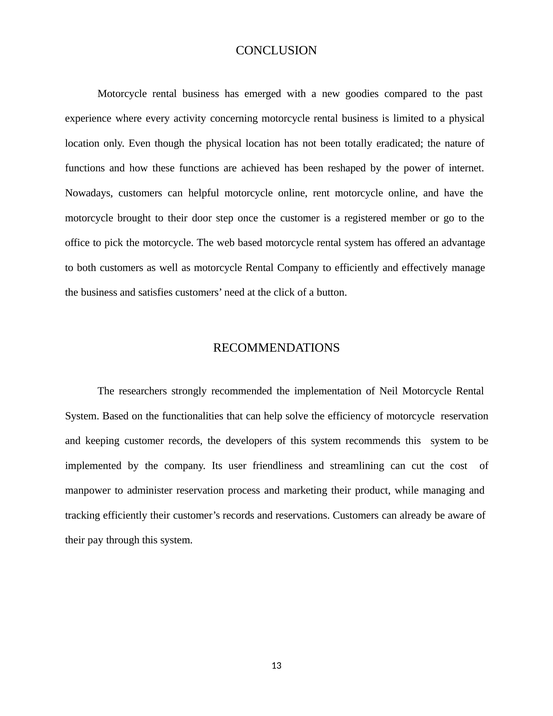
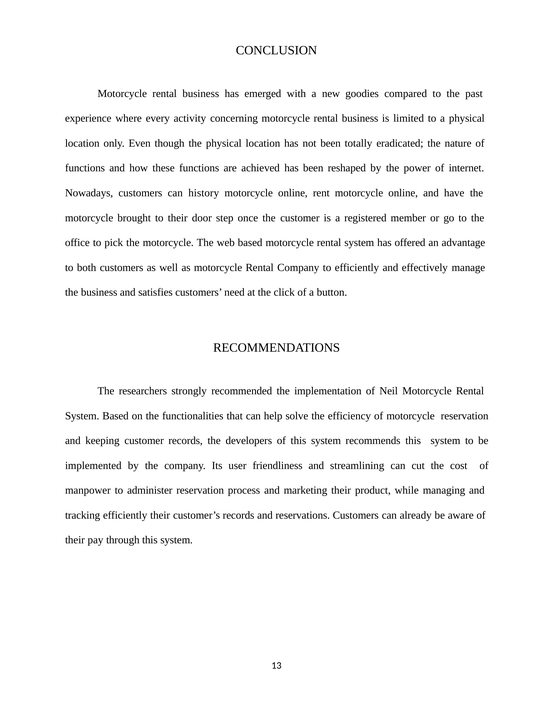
helpful: helpful -> history (204, 193)
